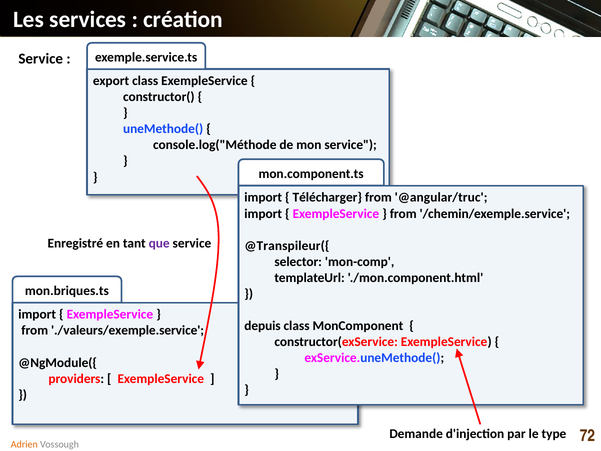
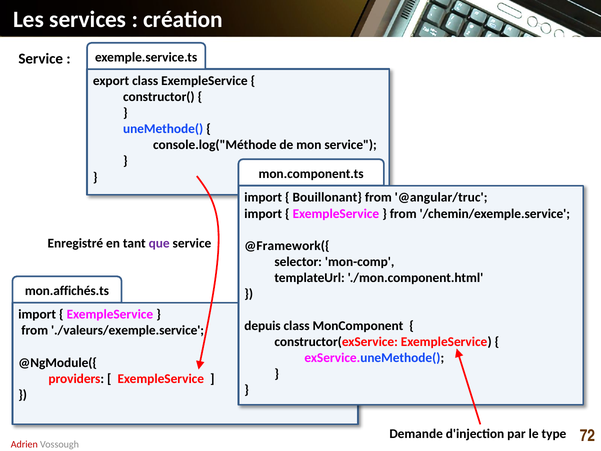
Télécharger: Télécharger -> Bouillonant (327, 197)
@Transpileur({: @Transpileur({ -> @Framework({ (287, 246)
mon.briques.ts: mon.briques.ts -> mon.affichés.ts (67, 291)
Adrien colour: orange -> red (24, 444)
